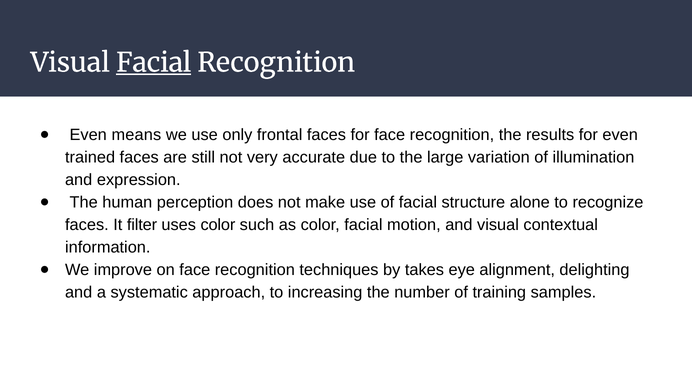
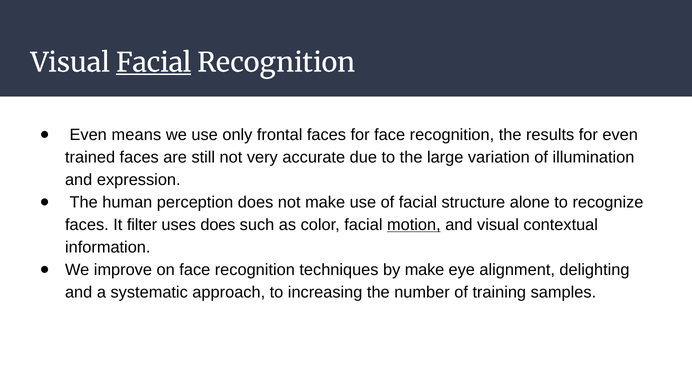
uses color: color -> does (218, 225)
motion underline: none -> present (414, 225)
by takes: takes -> make (425, 270)
